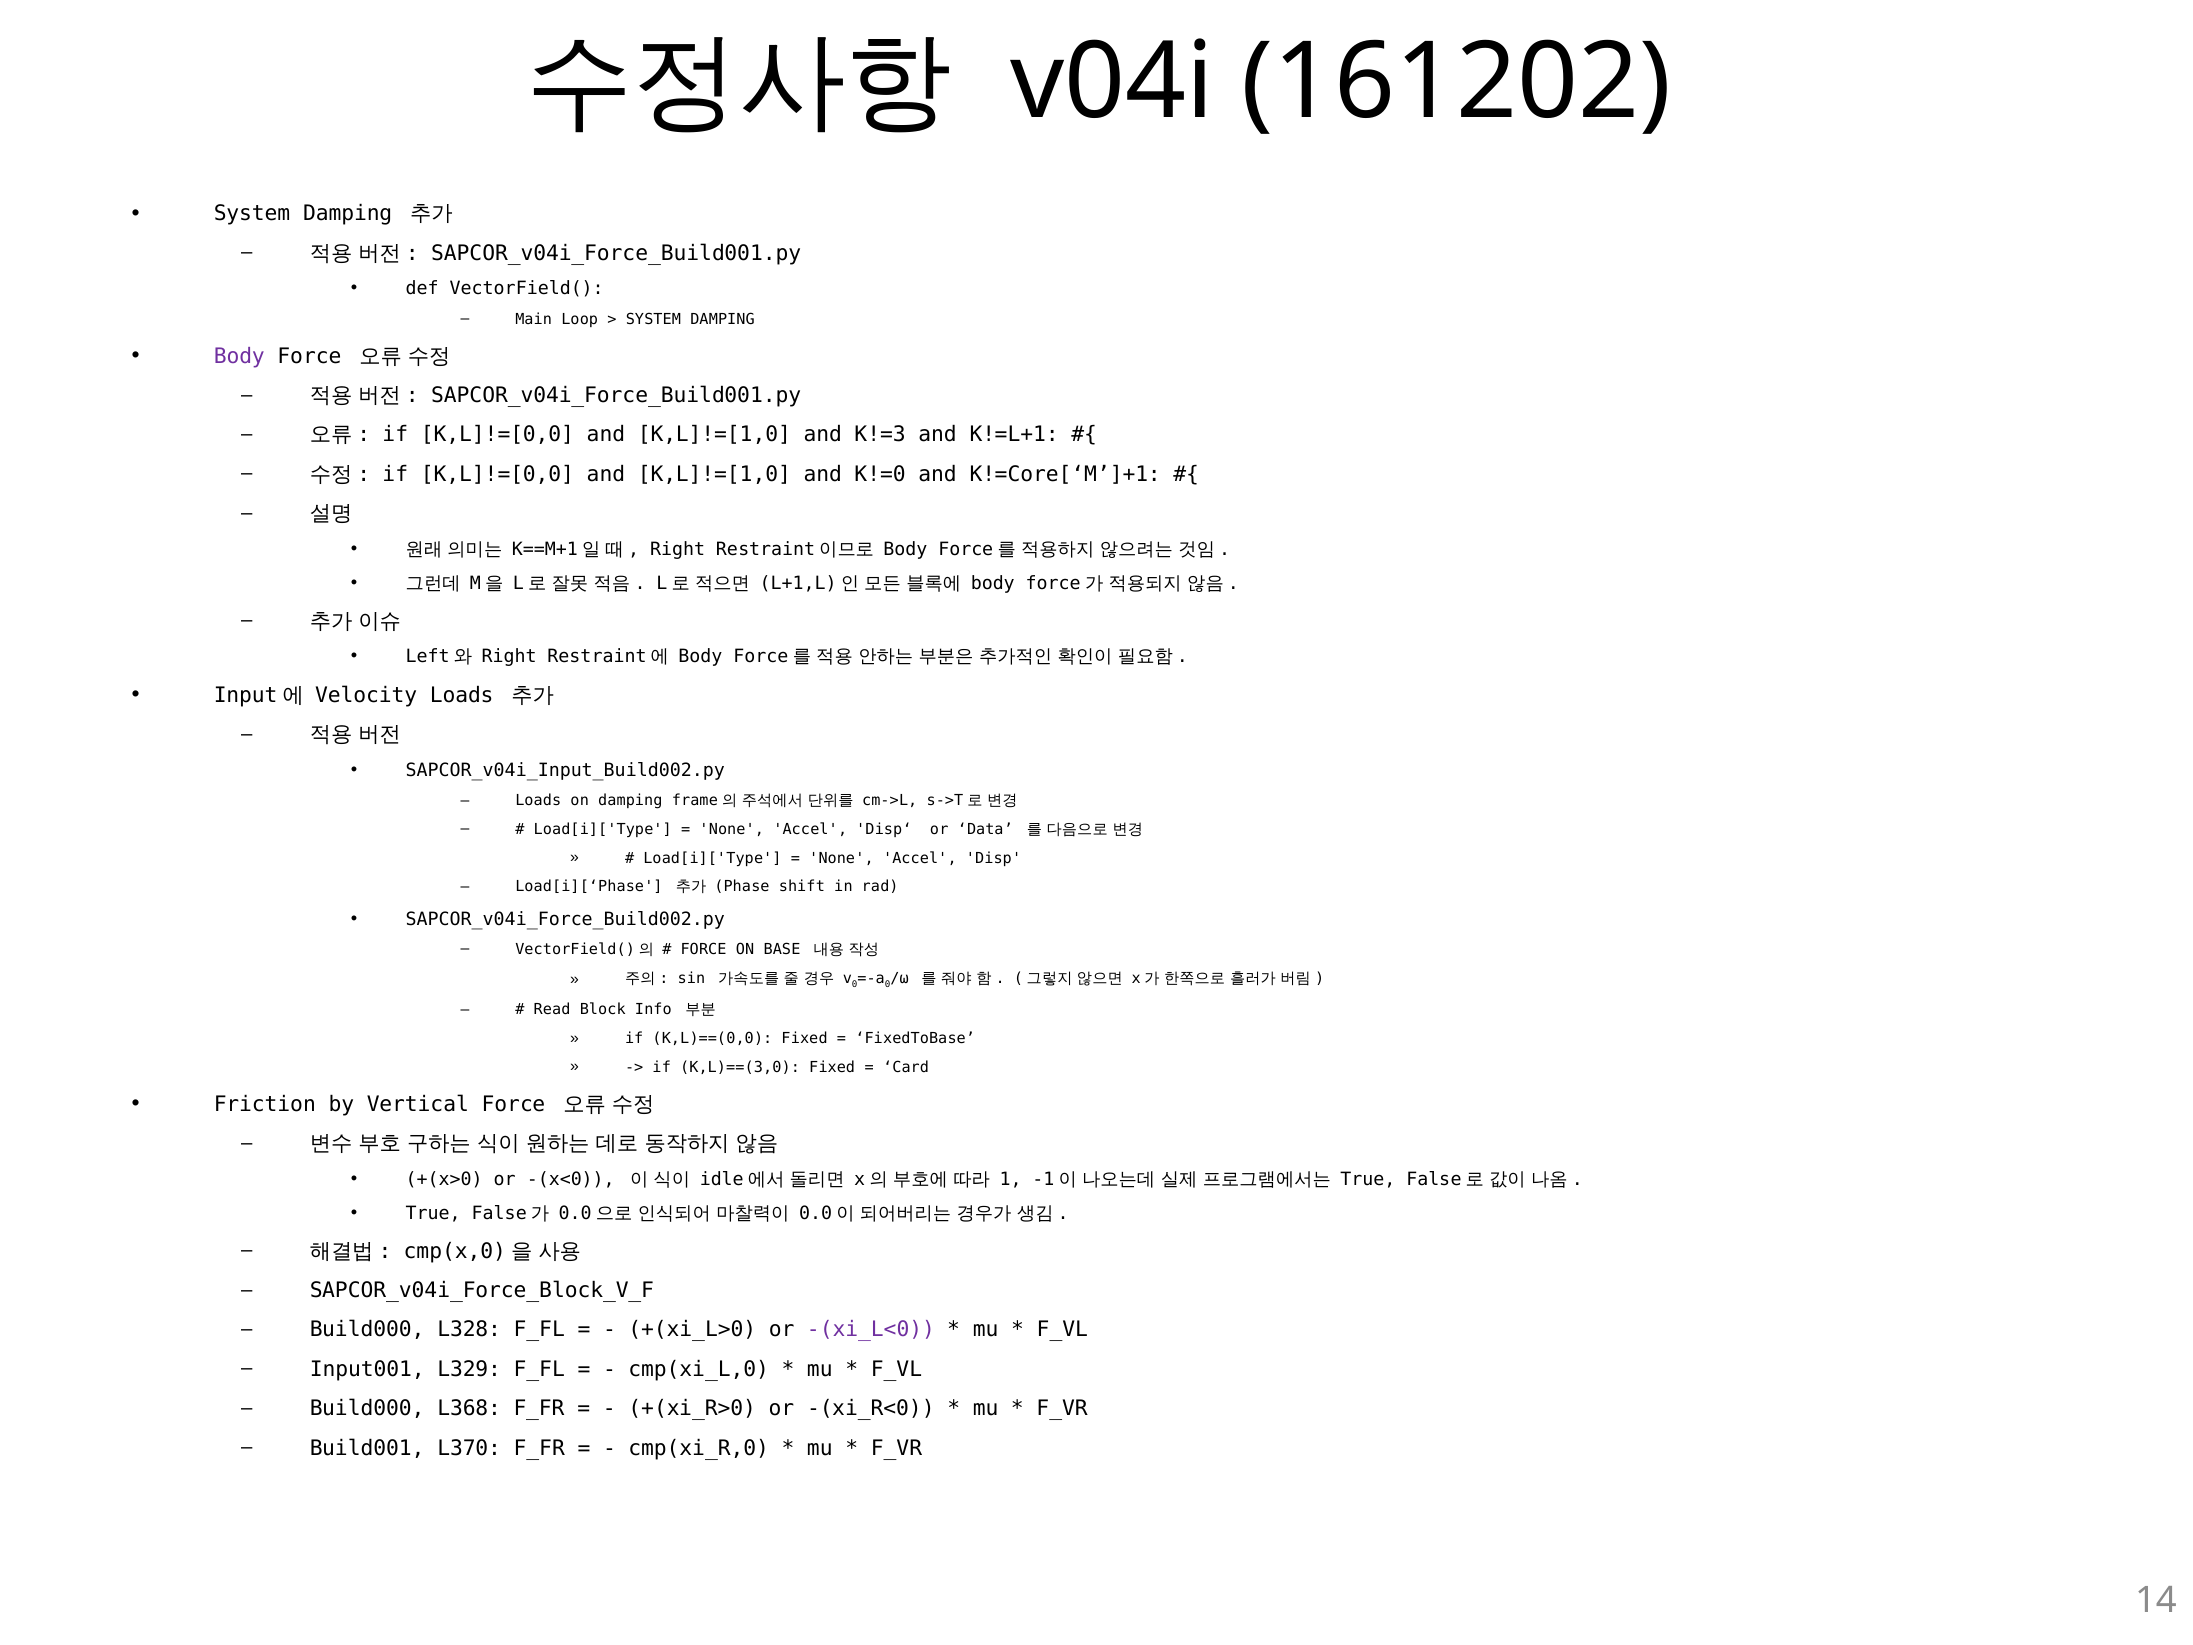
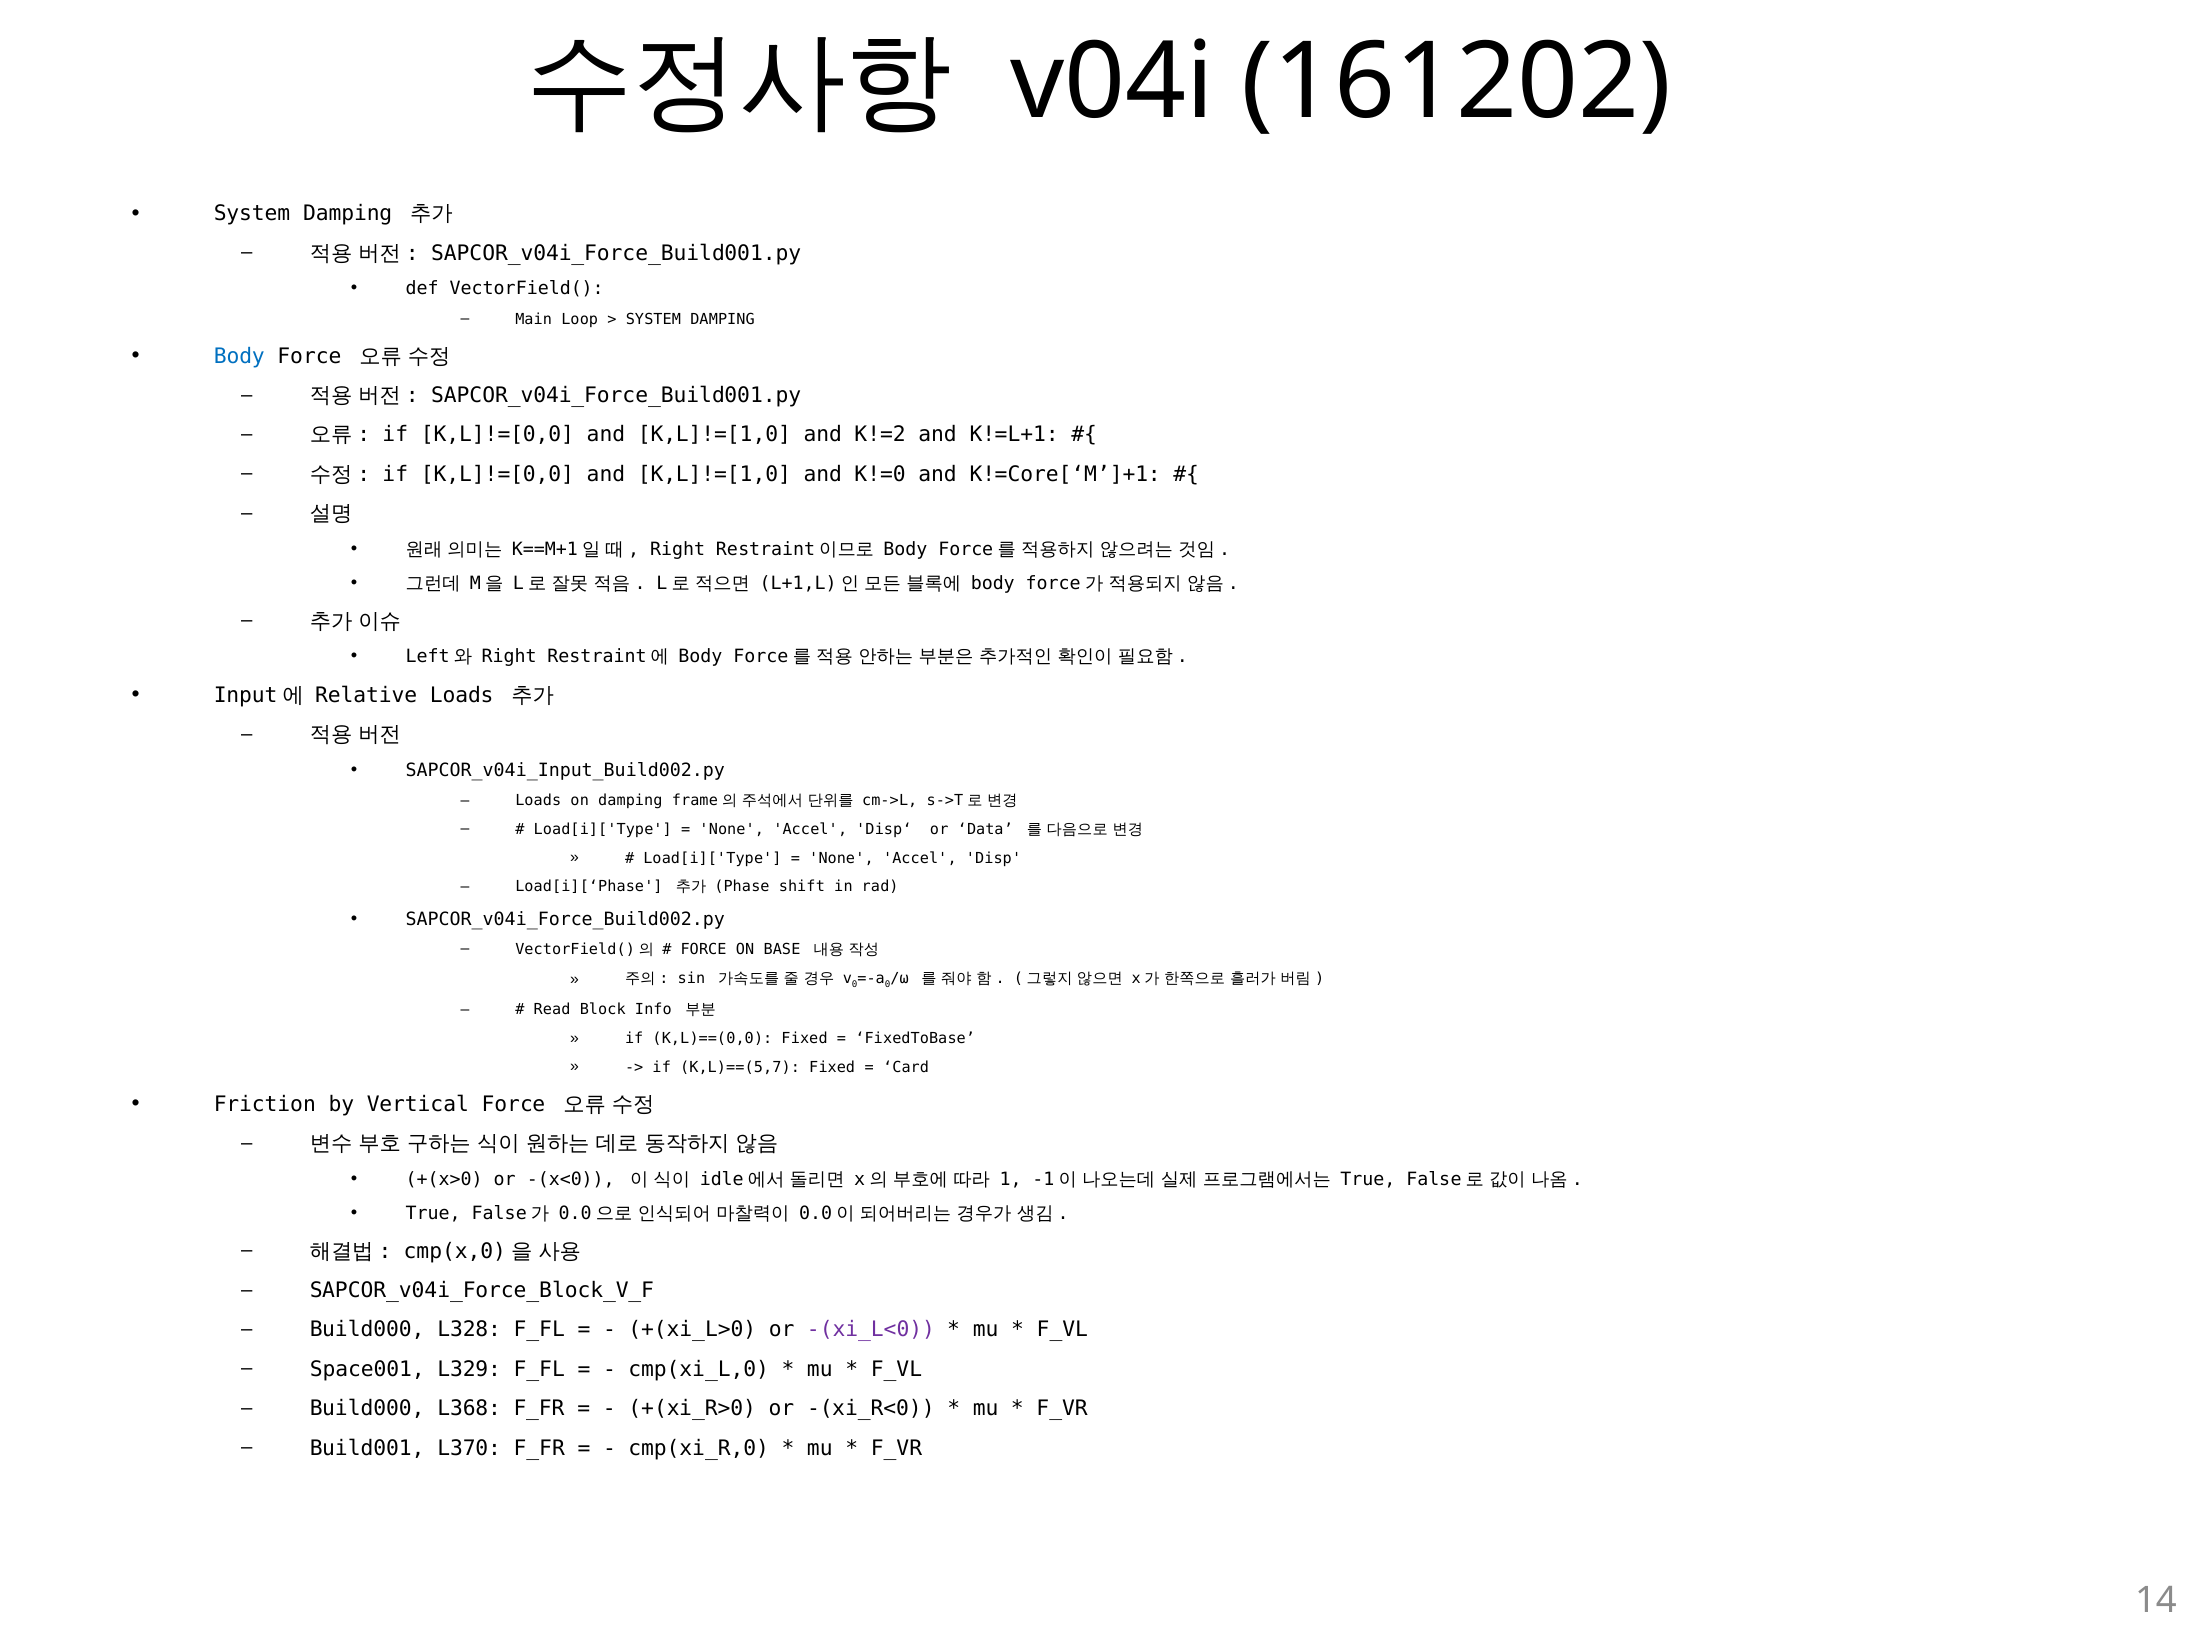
Body colour: purple -> blue (239, 356)
K!=3: K!=3 -> K!=2 (880, 435)
Velocity: Velocity -> Relative (366, 695)
K,L)==(3,0: K,L)==(3,0 -> K,L)==(5,7 (740, 1067)
Input001: Input001 -> Space001 (367, 1369)
